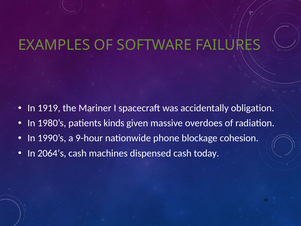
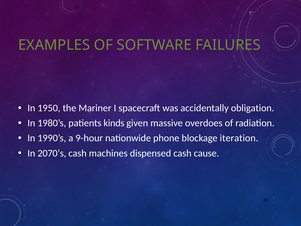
1919: 1919 -> 1950 (49, 108)
cohesion: cohesion -> iteration (239, 138)
2064’s: 2064’s -> 2070’s (52, 153)
today: today -> cause (206, 153)
